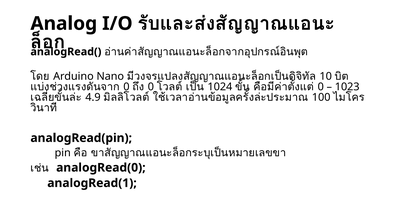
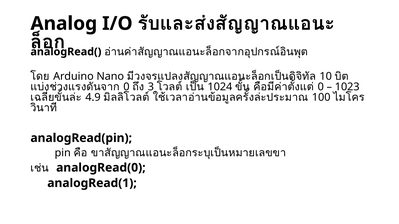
0: 0 -> 3 (151, 87)
